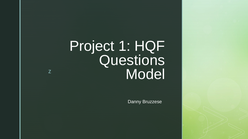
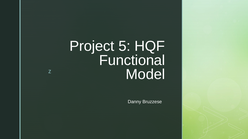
1: 1 -> 5 (124, 46)
Questions: Questions -> Functional (132, 60)
